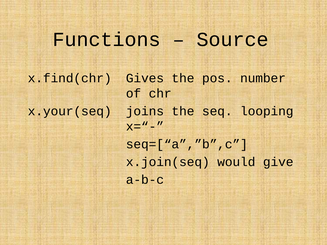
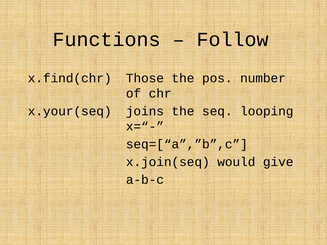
Source: Source -> Follow (233, 40)
Gives: Gives -> Those (145, 78)
